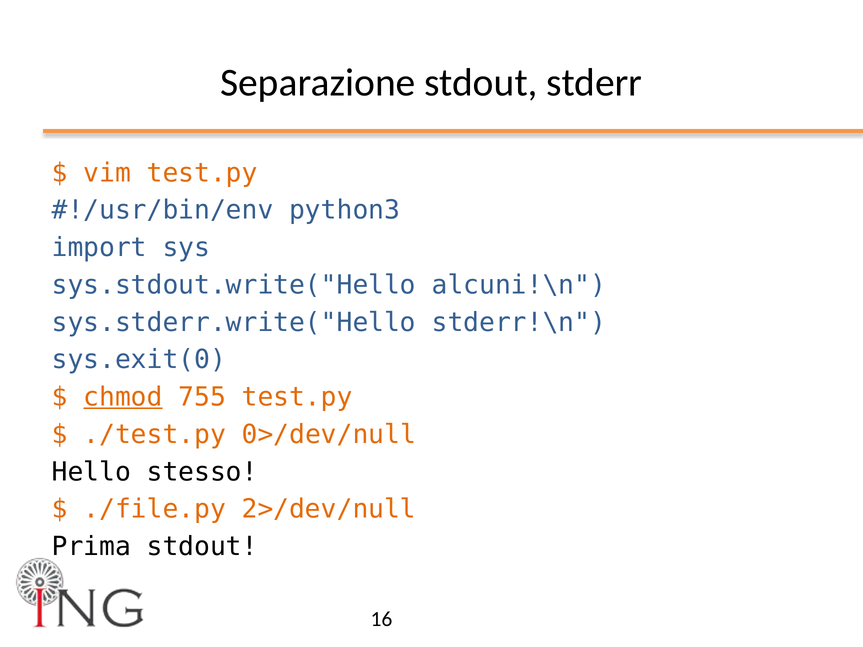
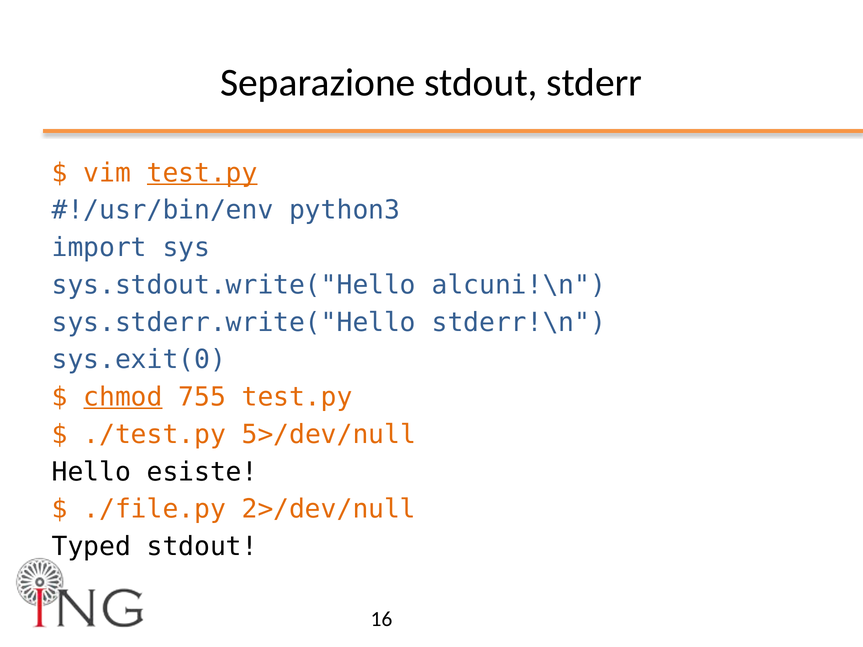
test.py underline: none -> present (202, 173)
0>/dev/null: 0>/dev/null -> 5>/dev/null (329, 435)
stesso: stesso -> esiste (202, 472)
Prima: Prima -> Typed (91, 547)
